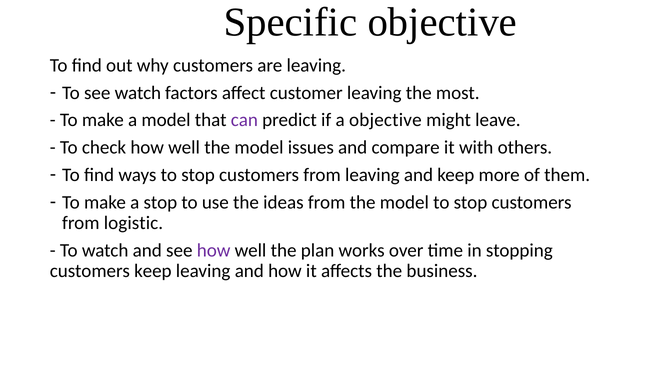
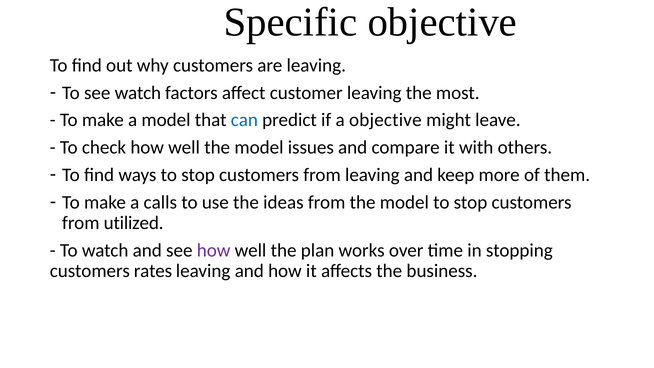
can colour: purple -> blue (244, 120)
a stop: stop -> calls (160, 202)
logistic: logistic -> utilized (134, 223)
customers keep: keep -> rates (153, 271)
